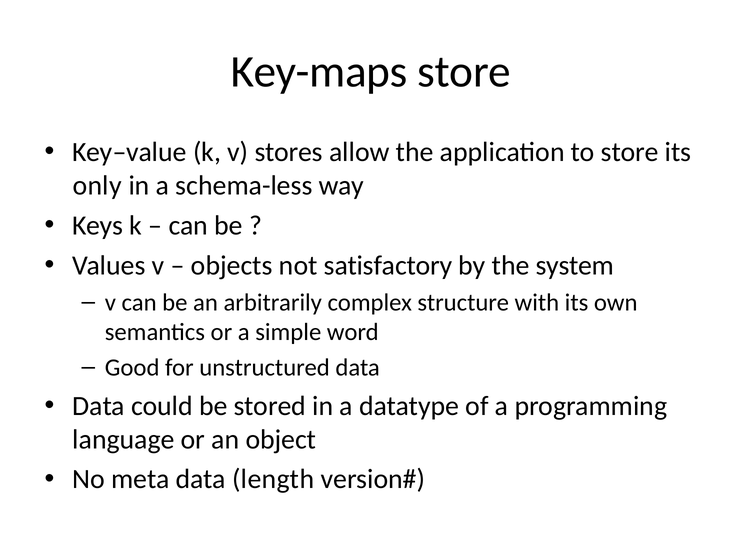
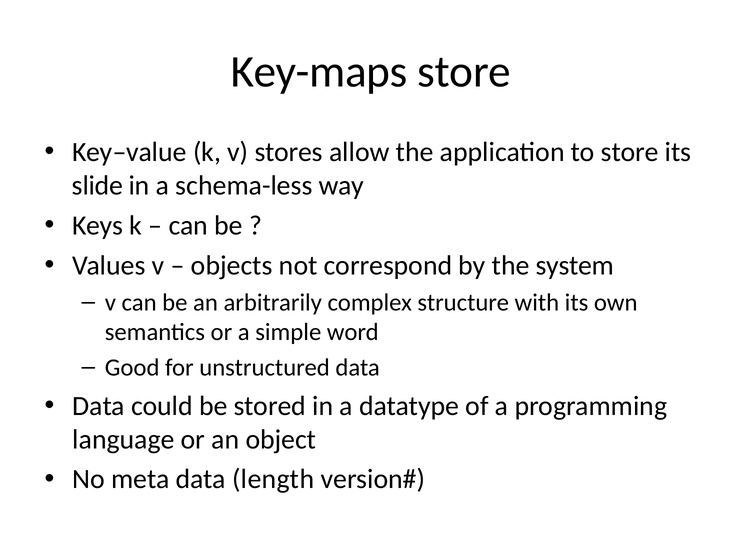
only: only -> slide (97, 186)
satisfactory: satisfactory -> correspond (388, 266)
